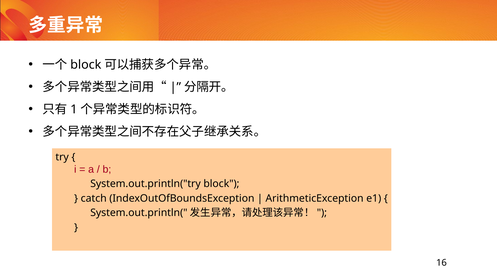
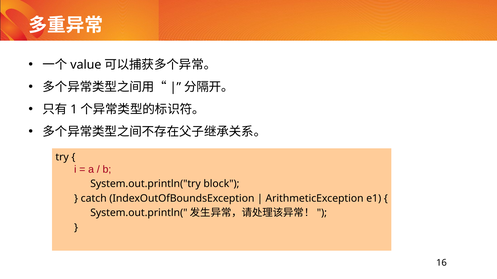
block: block -> value (86, 65)
